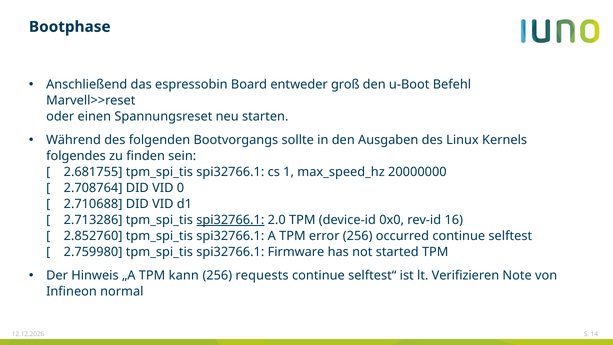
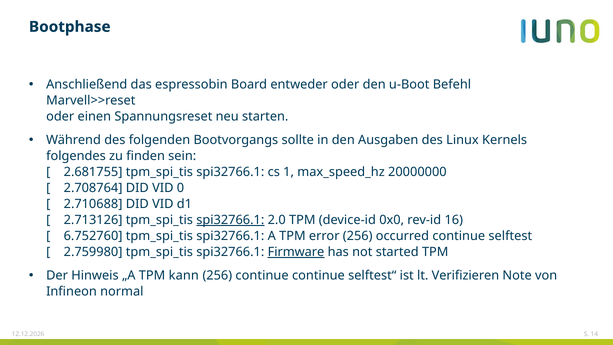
entweder groß: groß -> oder (345, 84)
2.713286: 2.713286 -> 2.713126 (93, 220)
2.852760: 2.852760 -> 6.752760 (93, 236)
Firmware underline: none -> present (296, 252)
256 requests: requests -> continue (262, 275)
